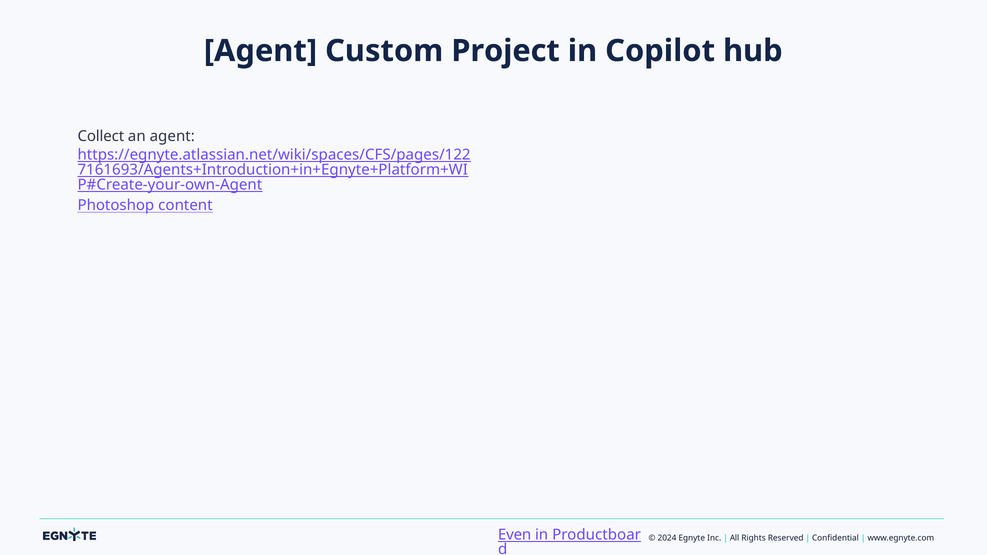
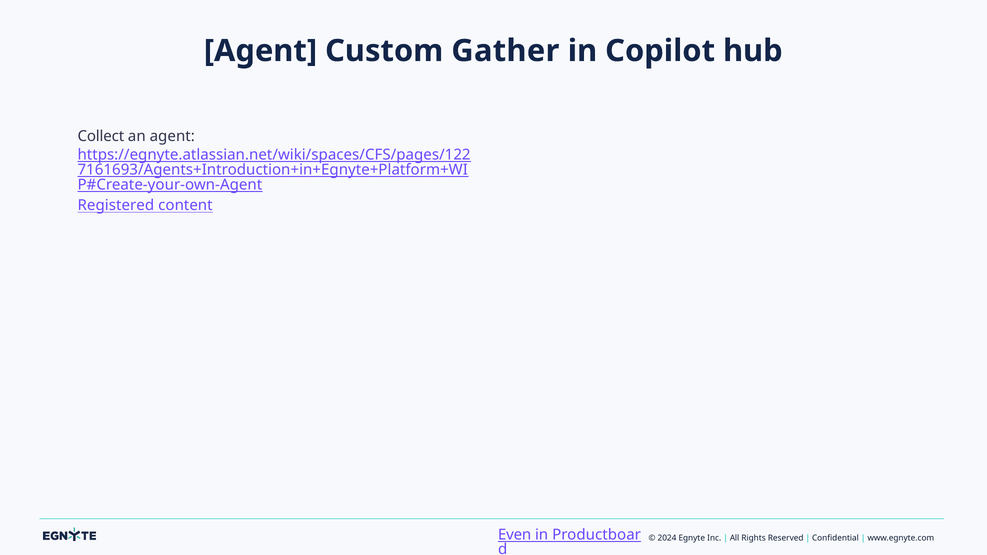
Project: Project -> Gather (505, 51)
Photoshop: Photoshop -> Registered (116, 205)
